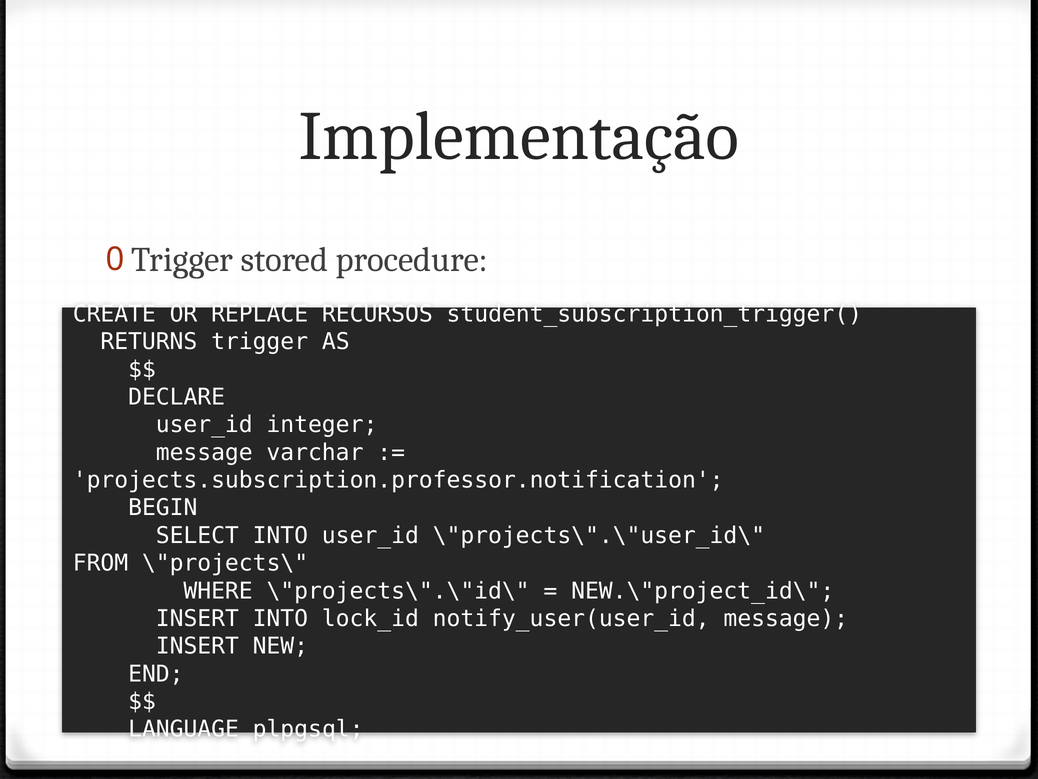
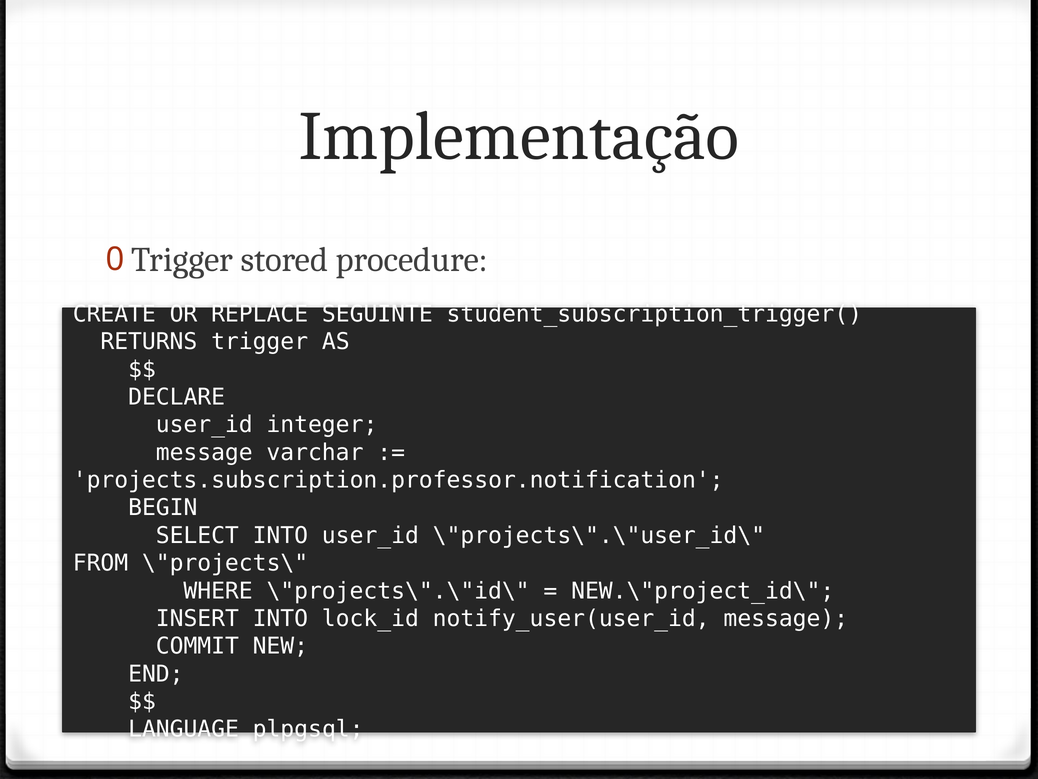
RECURSOS: RECURSOS -> SEGUINTE (377, 314)
INSERT: INSERT -> COMMIT (197, 646)
